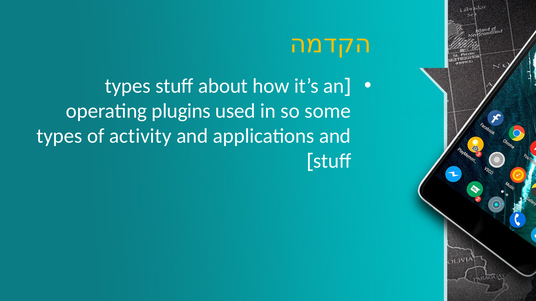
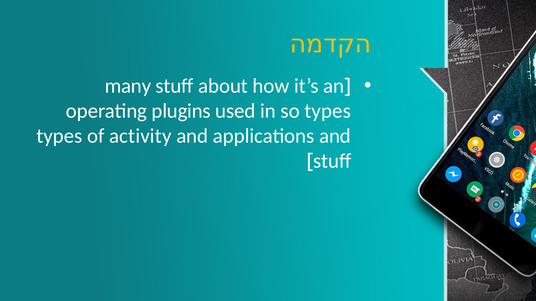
types: types -> many (128, 86)
so some: some -> types (328, 111)
